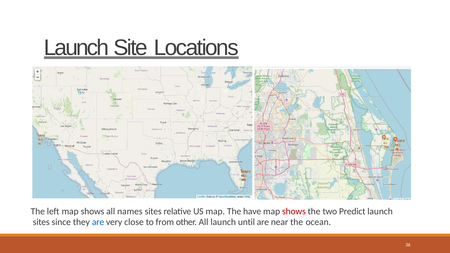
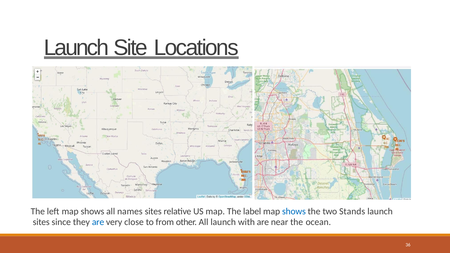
have: have -> label (252, 211)
shows colour: red -> blue (294, 211)
Predict: Predict -> Stands (352, 211)
until: until -> with (246, 222)
